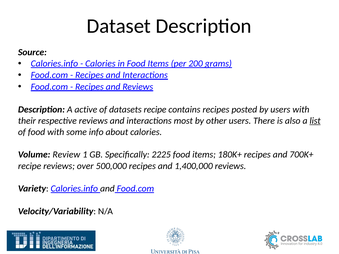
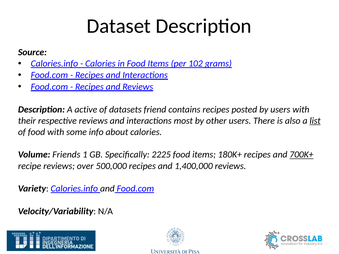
200: 200 -> 102 (196, 64)
datasets recipe: recipe -> friend (155, 110)
Review: Review -> Friends (66, 155)
700K+ underline: none -> present (301, 155)
